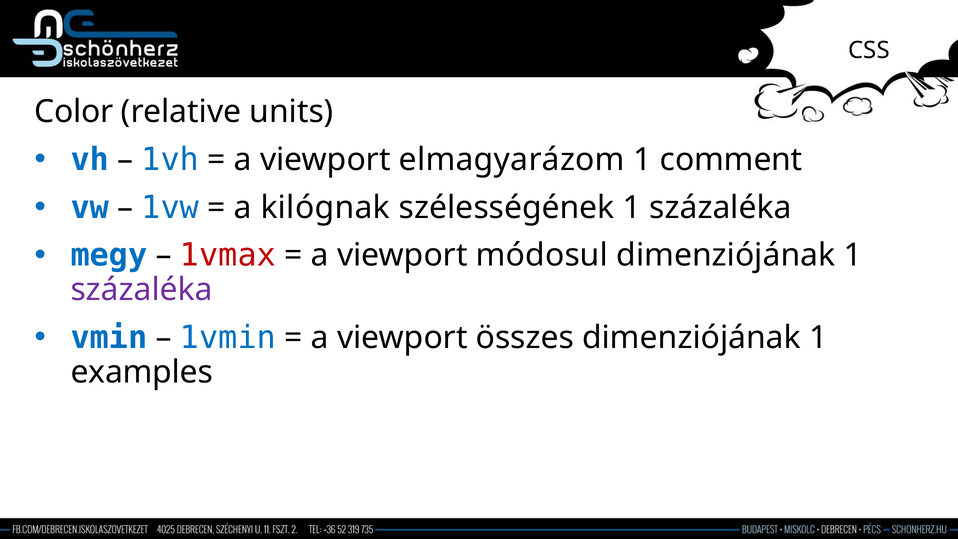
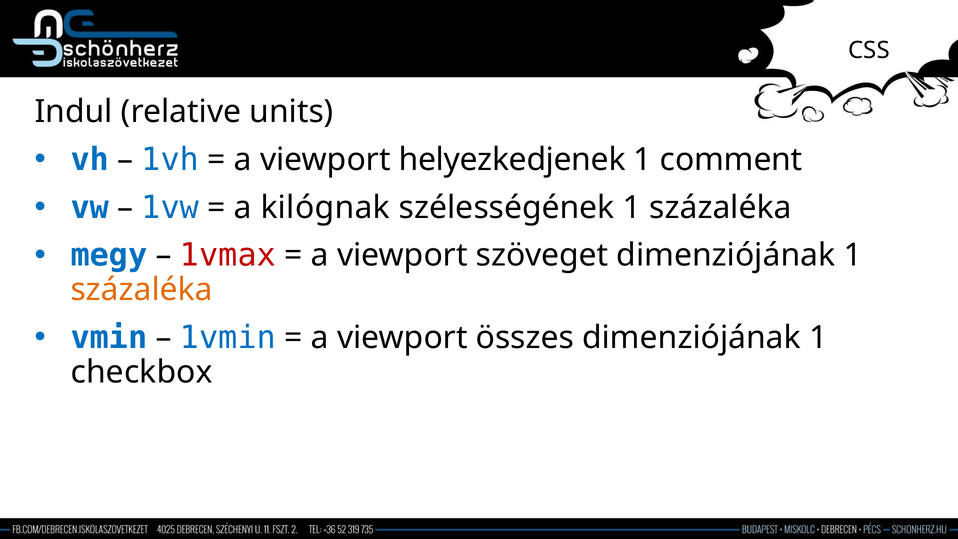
Color: Color -> Indul (74, 112)
elmagyarázom: elmagyarázom -> helyezkedjenek (512, 160)
módosul: módosul -> szöveget (542, 255)
százaléka colour: purple -> orange (142, 290)
examples: examples -> checkbox (142, 372)
